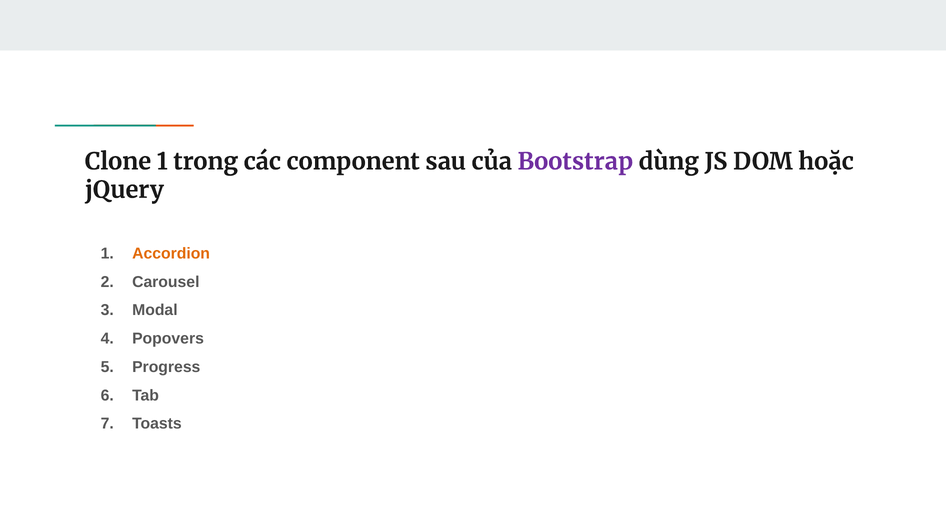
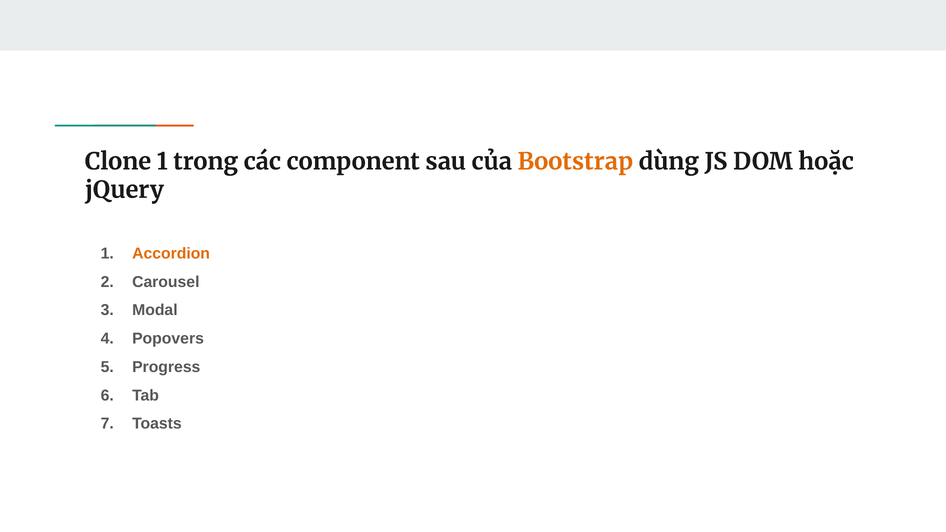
Bootstrap colour: purple -> orange (575, 162)
